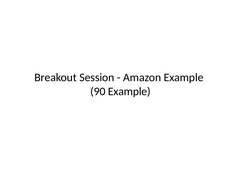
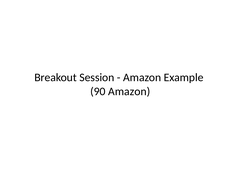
90 Example: Example -> Amazon (129, 92)
